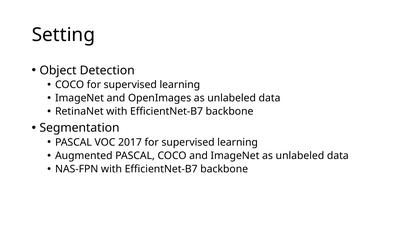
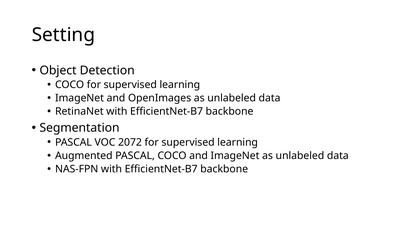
2017: 2017 -> 2072 (130, 142)
